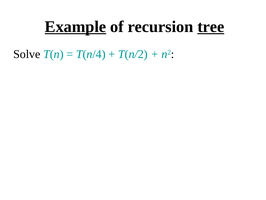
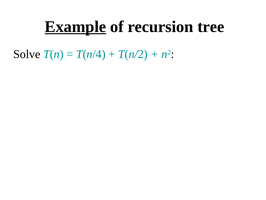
tree underline: present -> none (211, 27)
